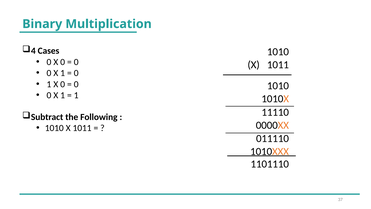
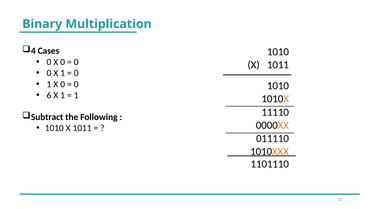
0: 0 -> 6 (49, 95)
